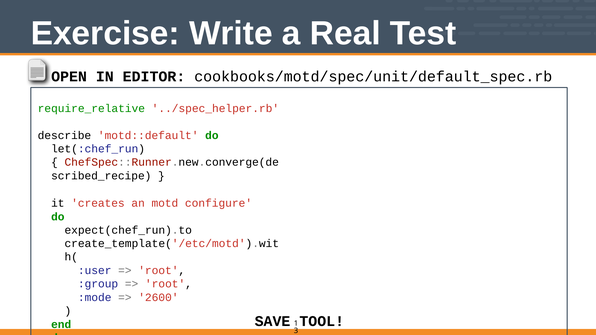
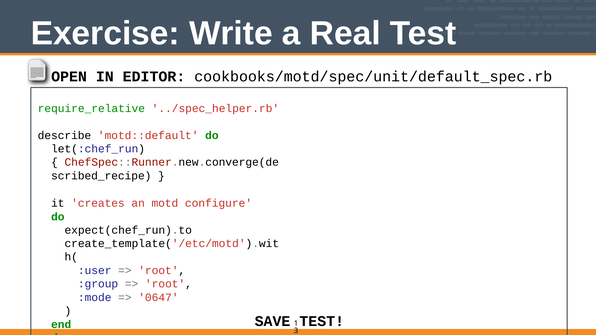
2600: 2600 -> 0647 (158, 298)
SAVE TOOL: TOOL -> TEST (322, 321)
